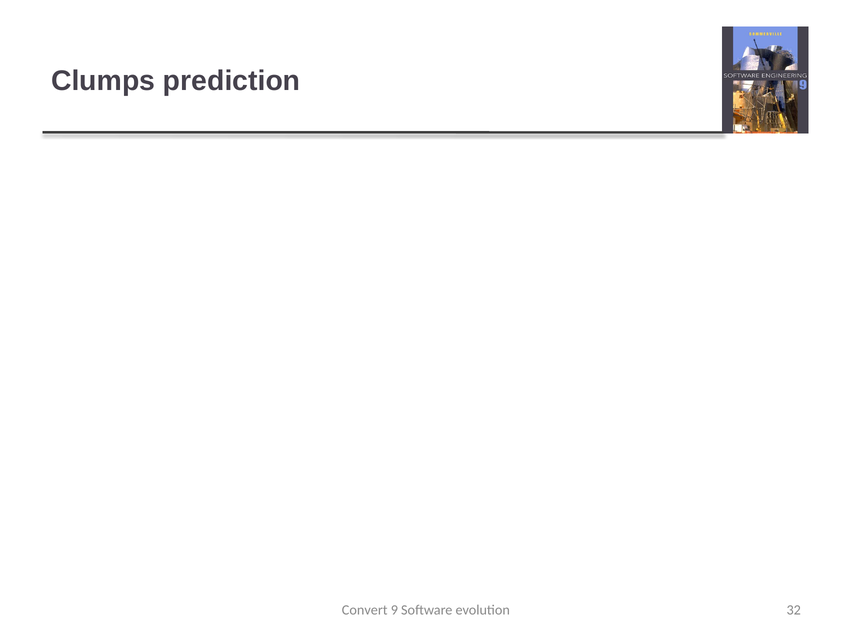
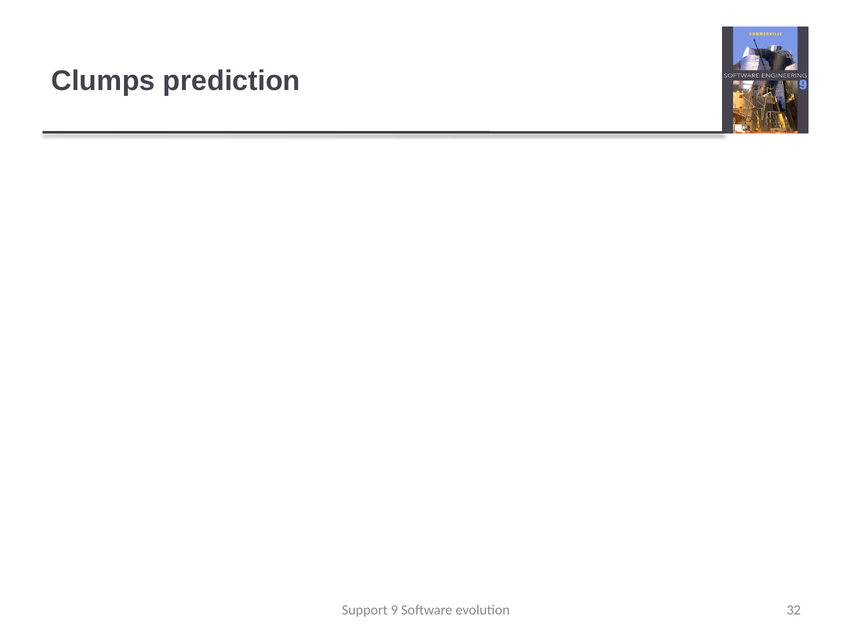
Convert: Convert -> Support (365, 610)
